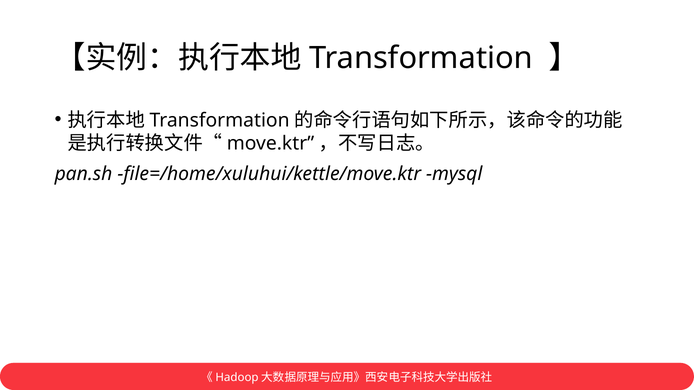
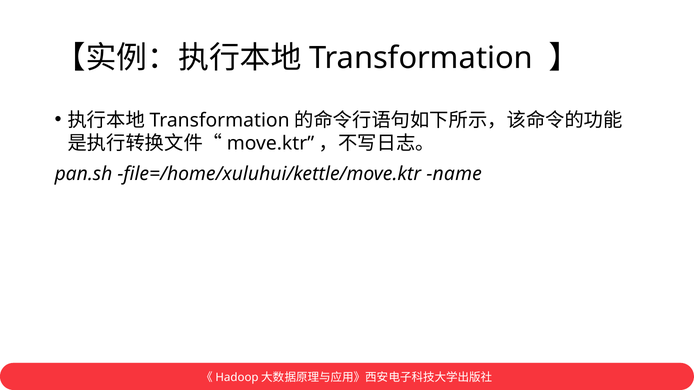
mysql: mysql -> name (454, 174)
